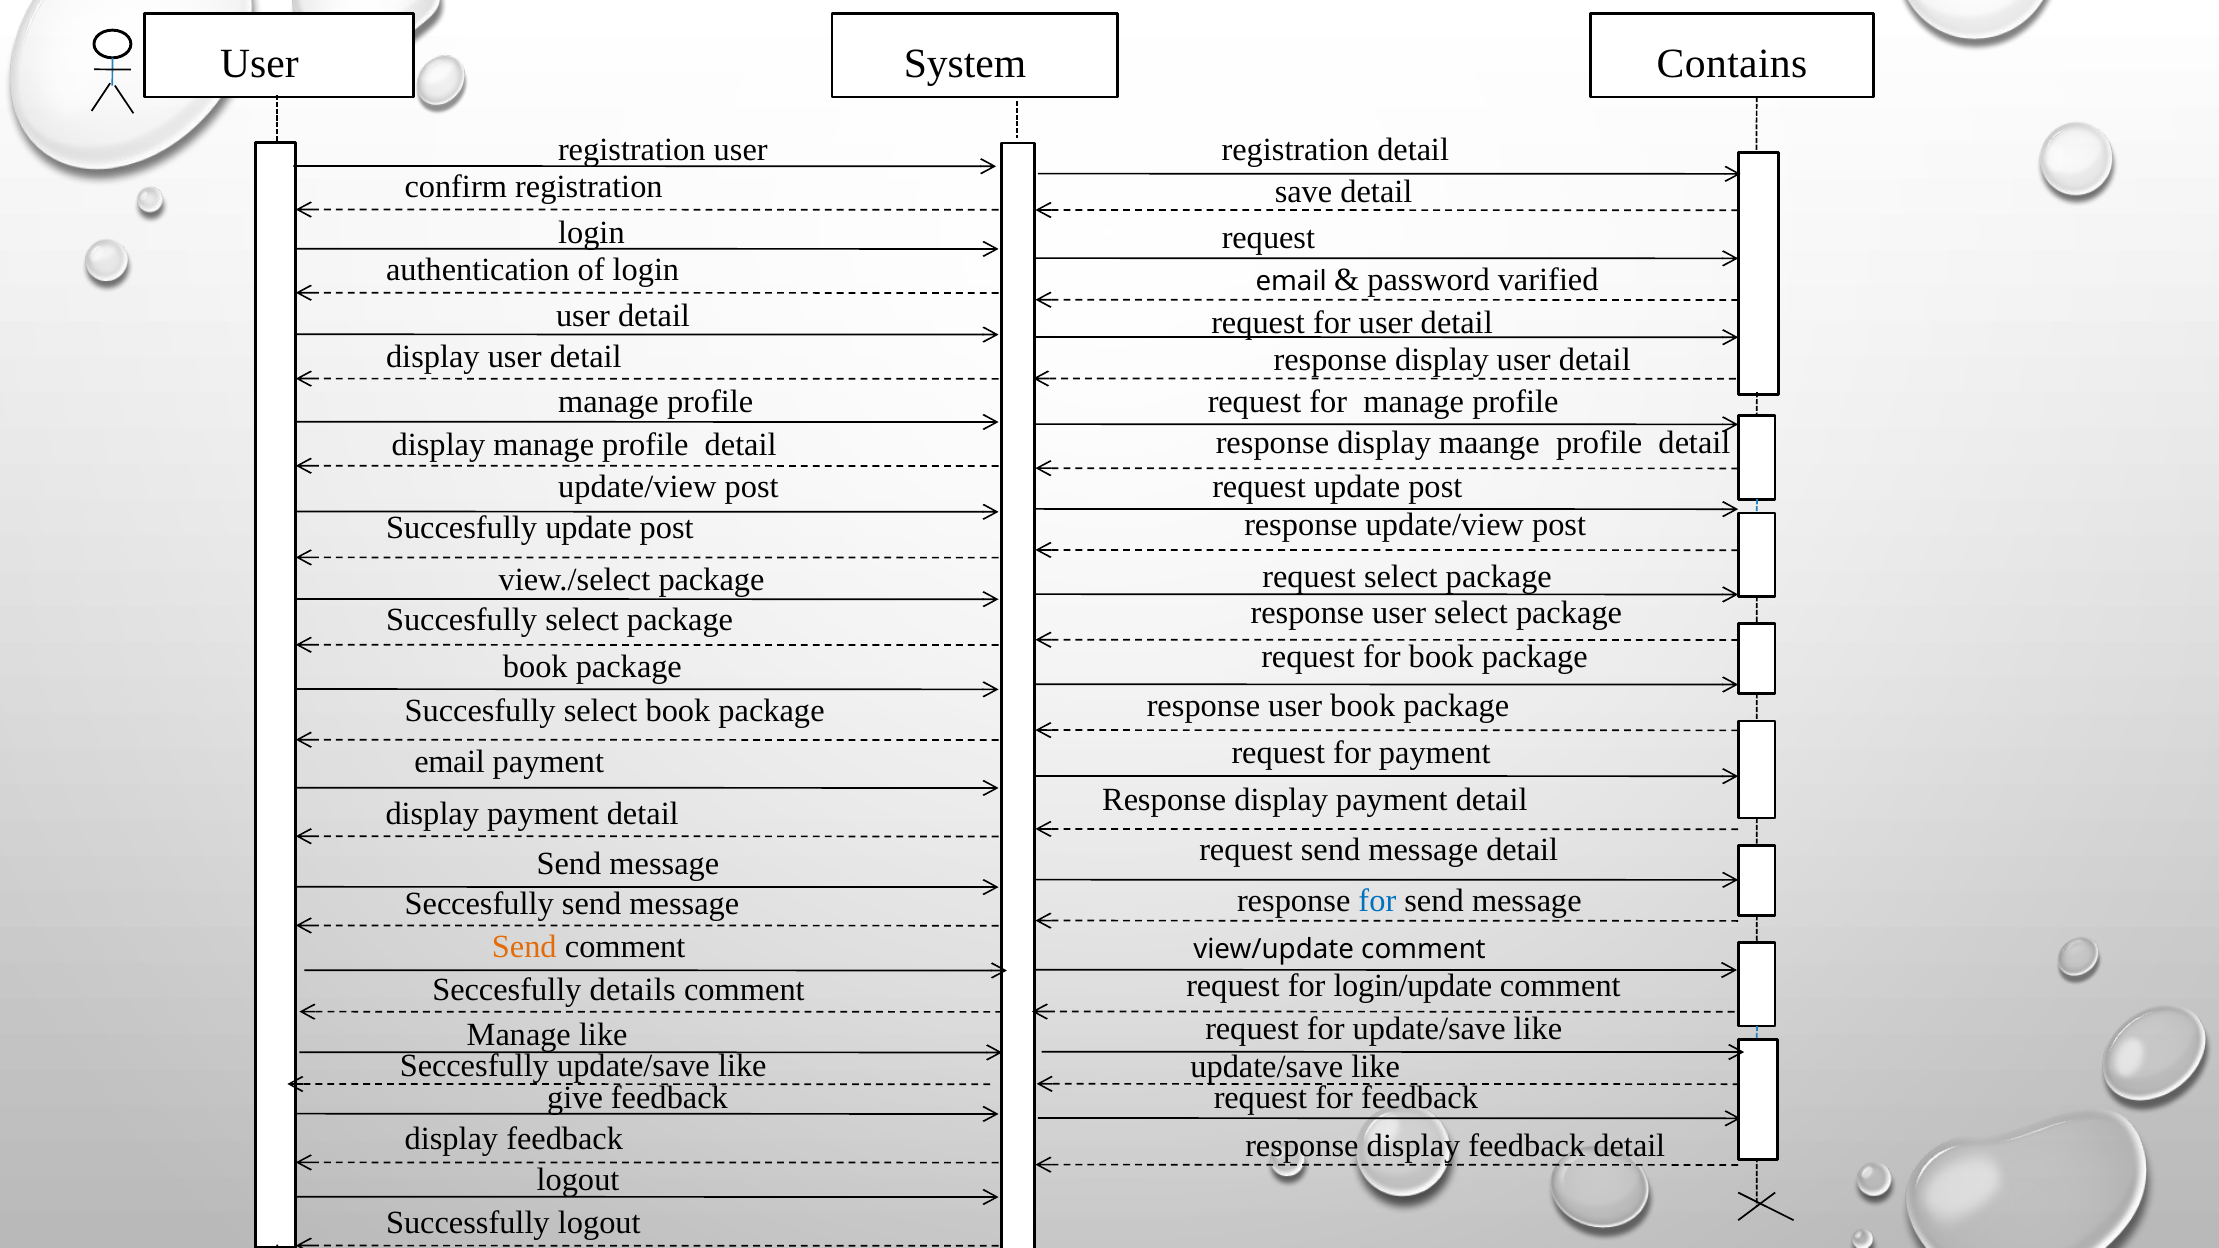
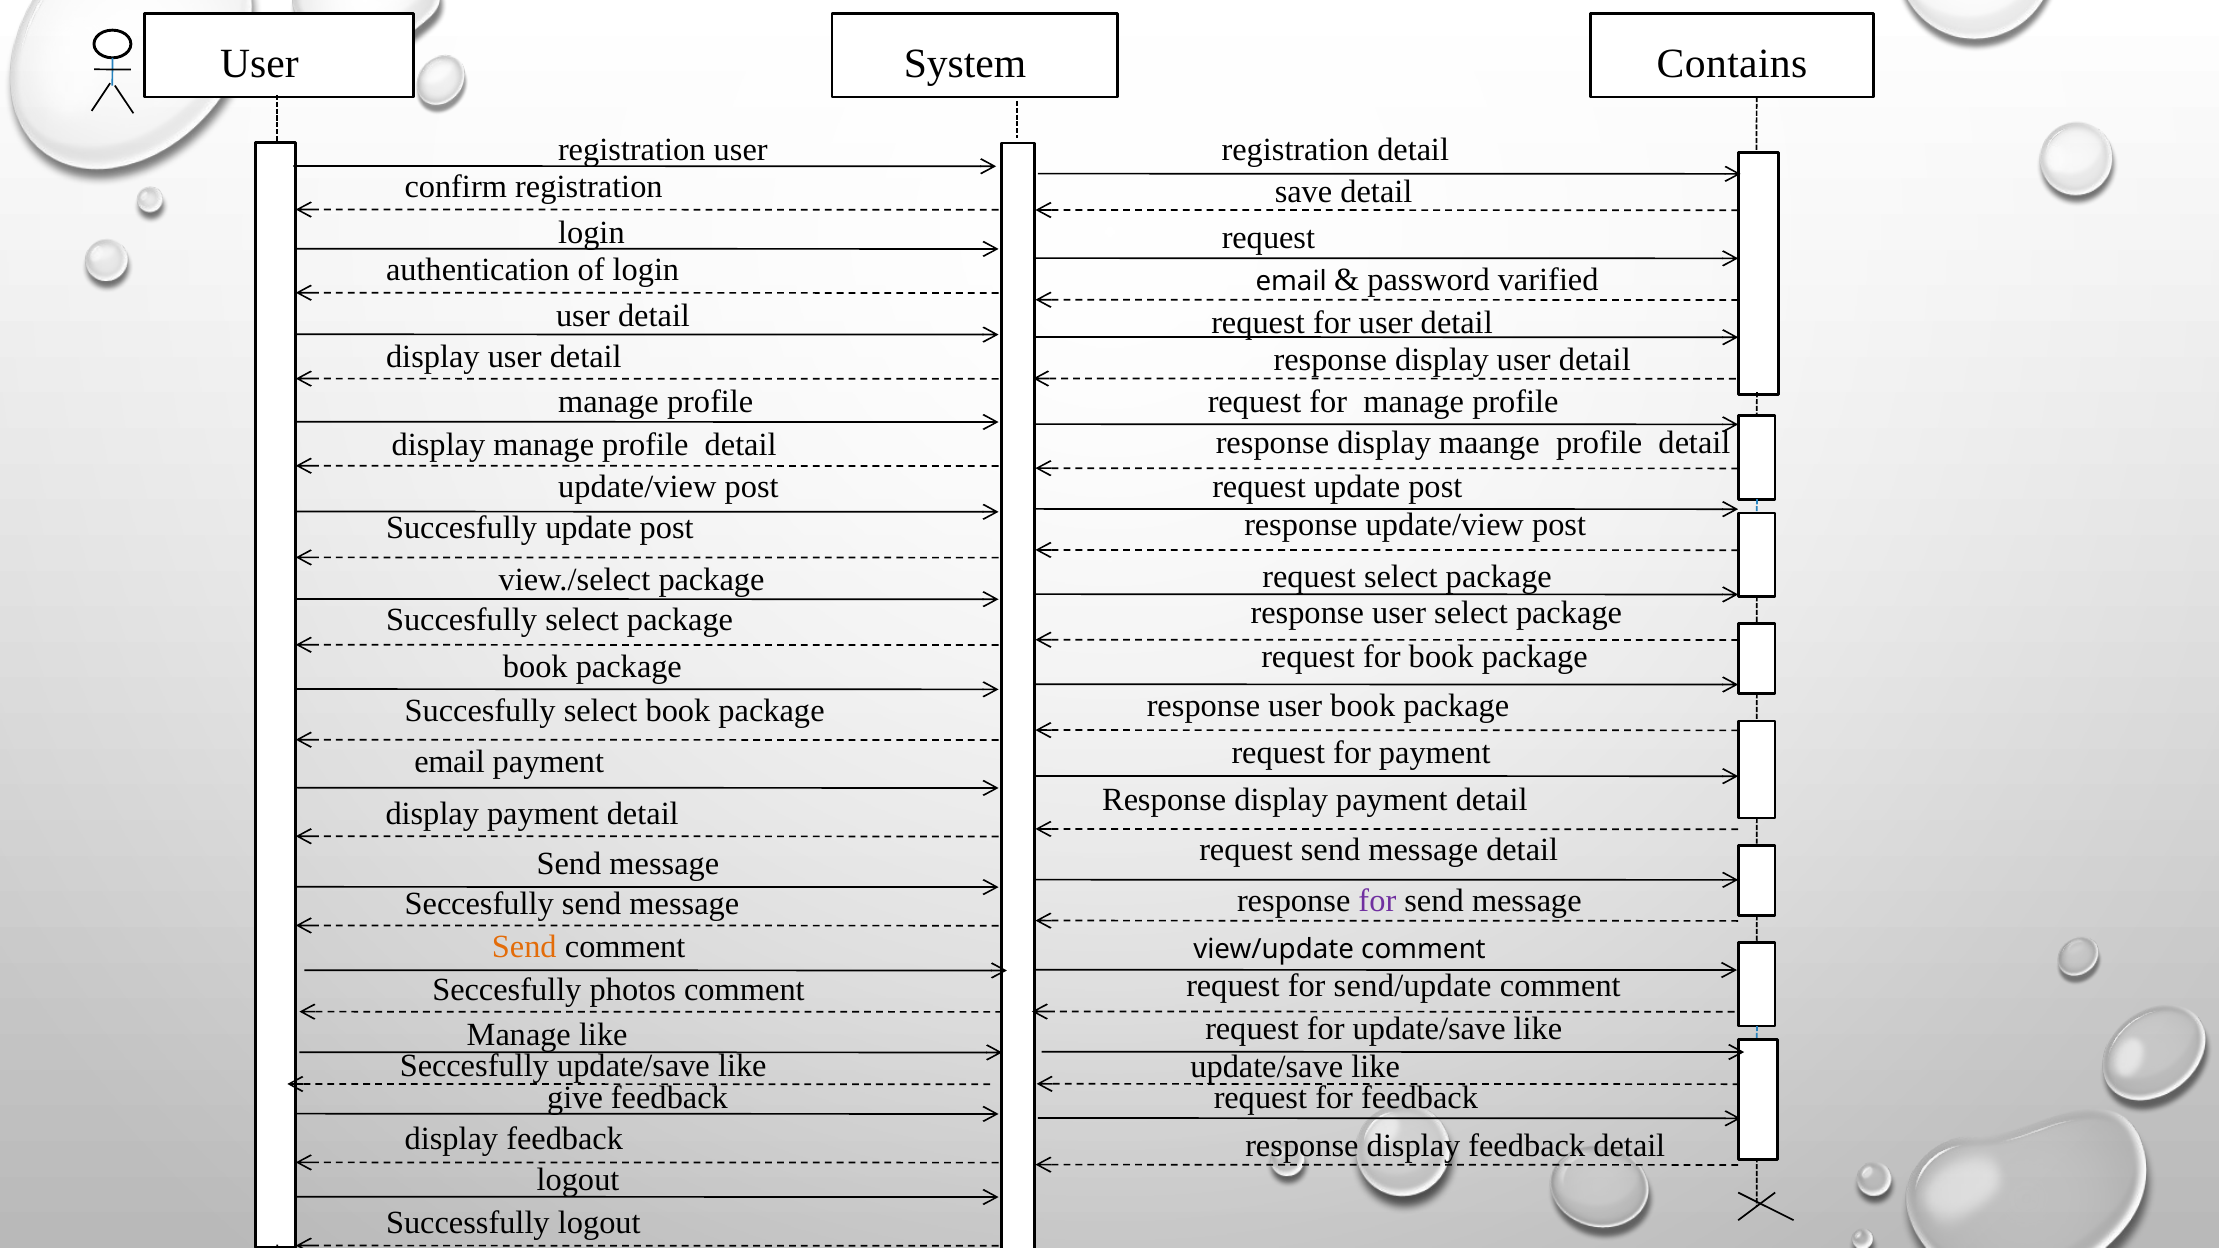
for colour: blue -> purple (1377, 901)
login/update: login/update -> send/update (1413, 986)
details: details -> photos (633, 990)
